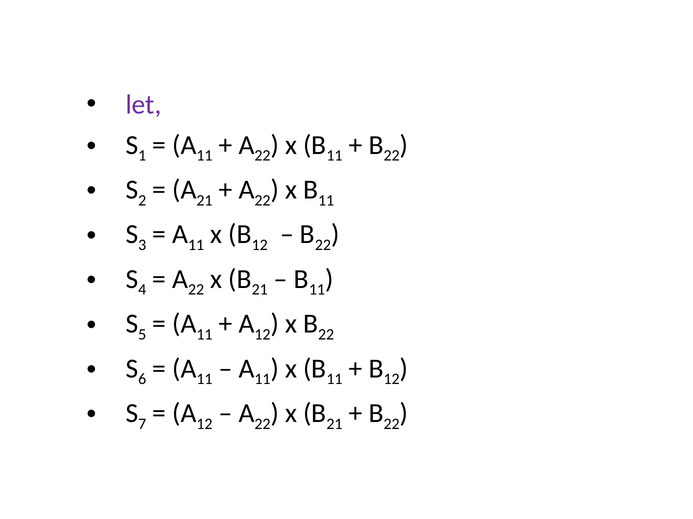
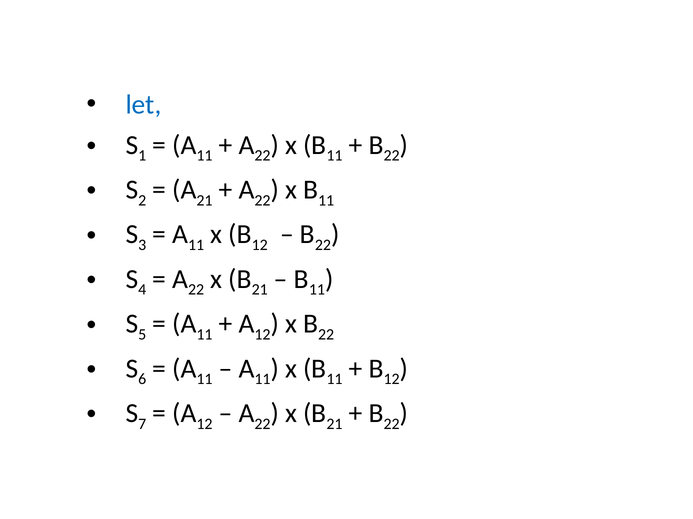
let colour: purple -> blue (144, 105)
